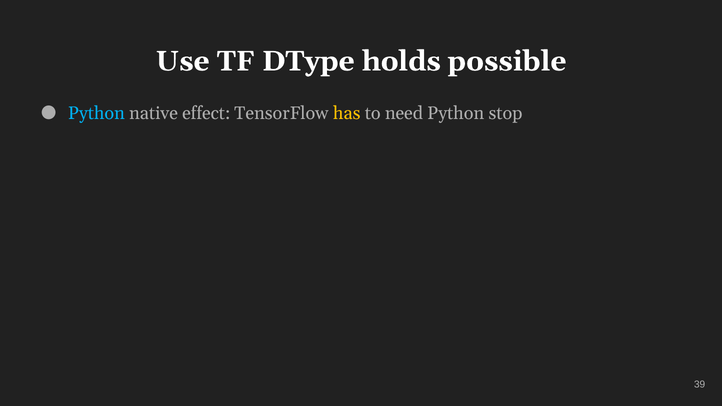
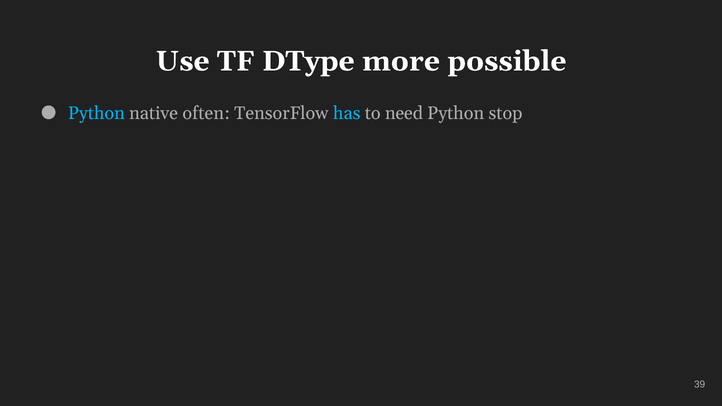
holds: holds -> more (401, 61)
effect: effect -> often (206, 114)
has colour: yellow -> light blue (347, 114)
